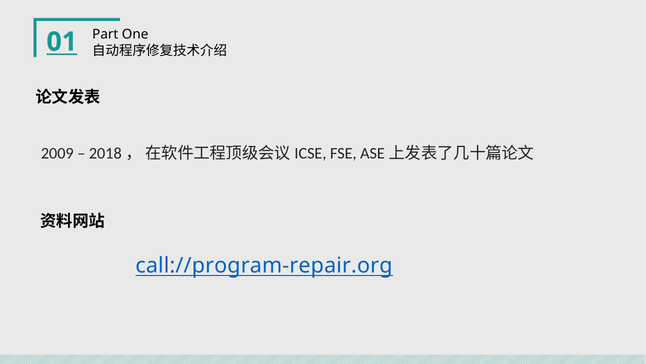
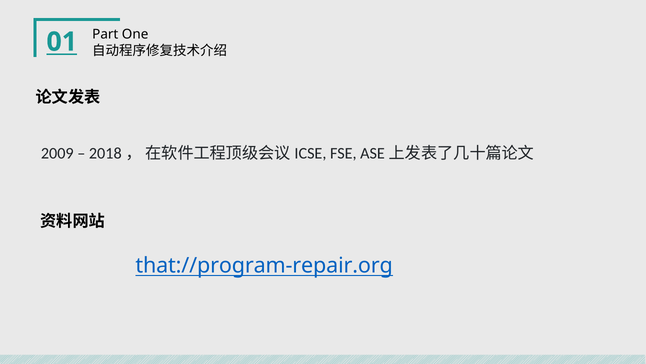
call://program-repair.org: call://program-repair.org -> that://program-repair.org (264, 265)
